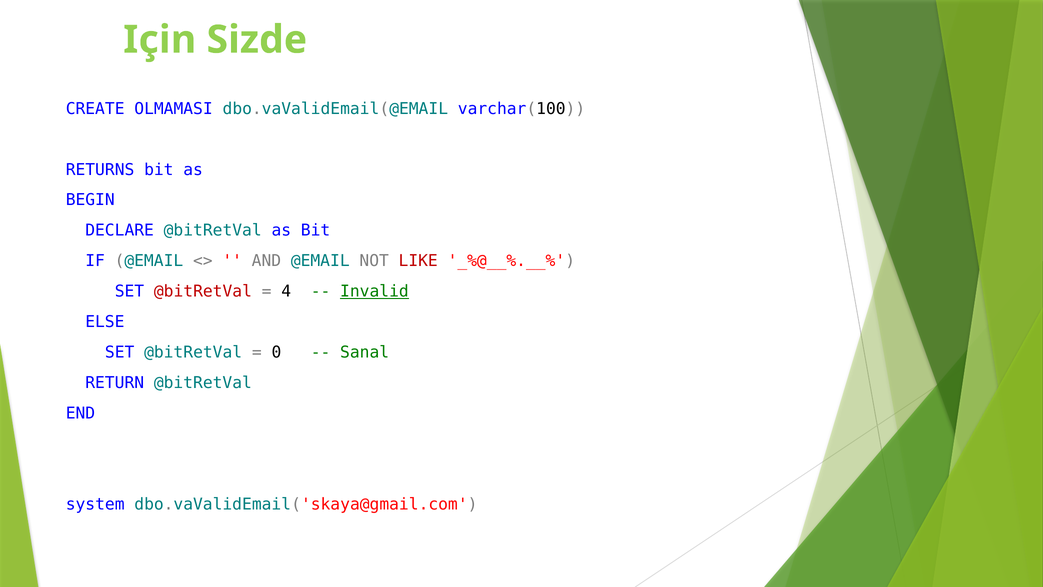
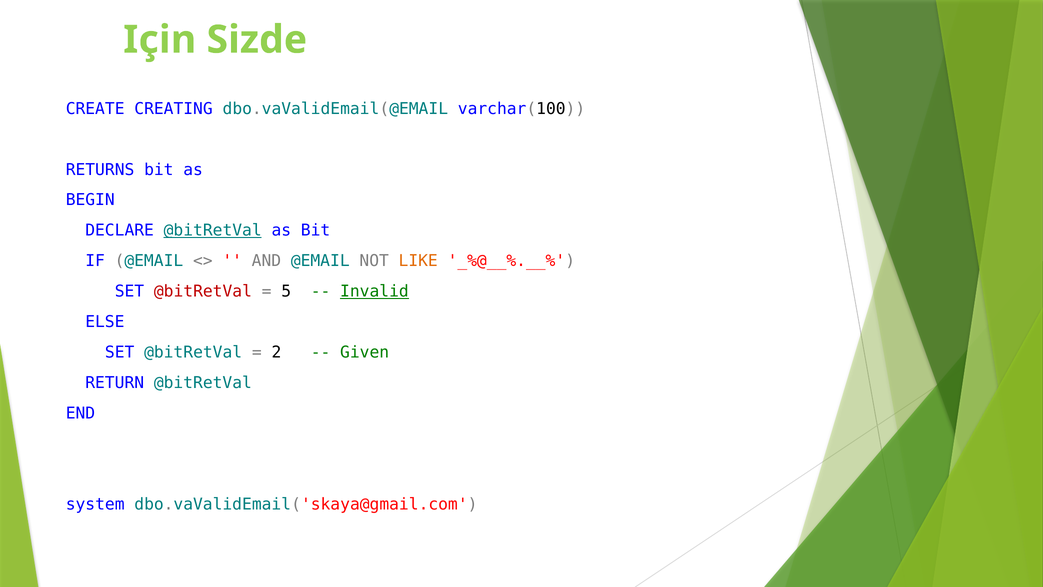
OLMAMASI: OLMAMASI -> CREATING (174, 109)
@bitRetVal underline: none -> present (213, 230)
LIKE colour: red -> orange (418, 261)
4: 4 -> 5 (286, 291)
0: 0 -> 2 (276, 352)
Sanal: Sanal -> Given (365, 352)
